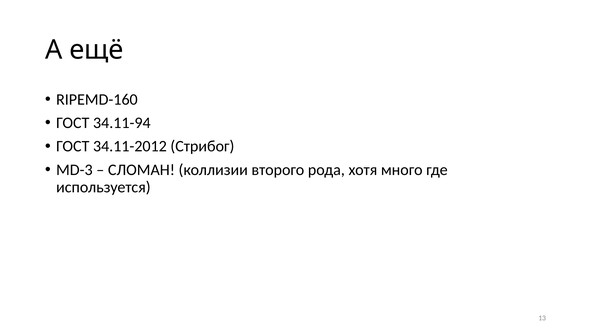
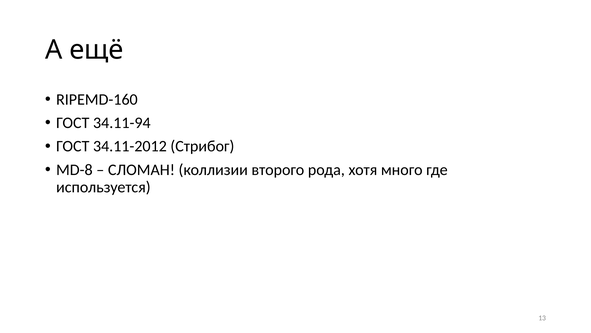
MD-3: MD-3 -> MD-8 (74, 170)
